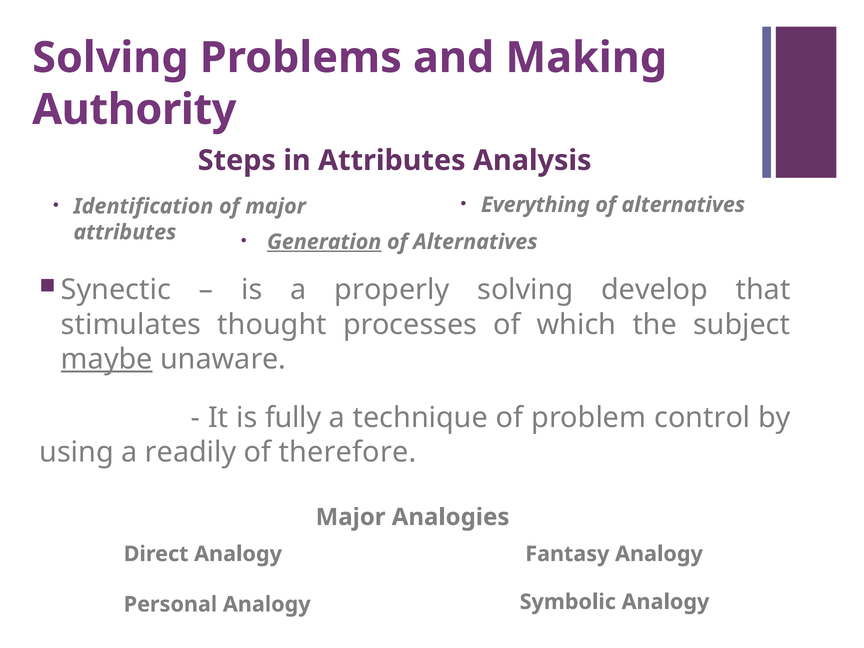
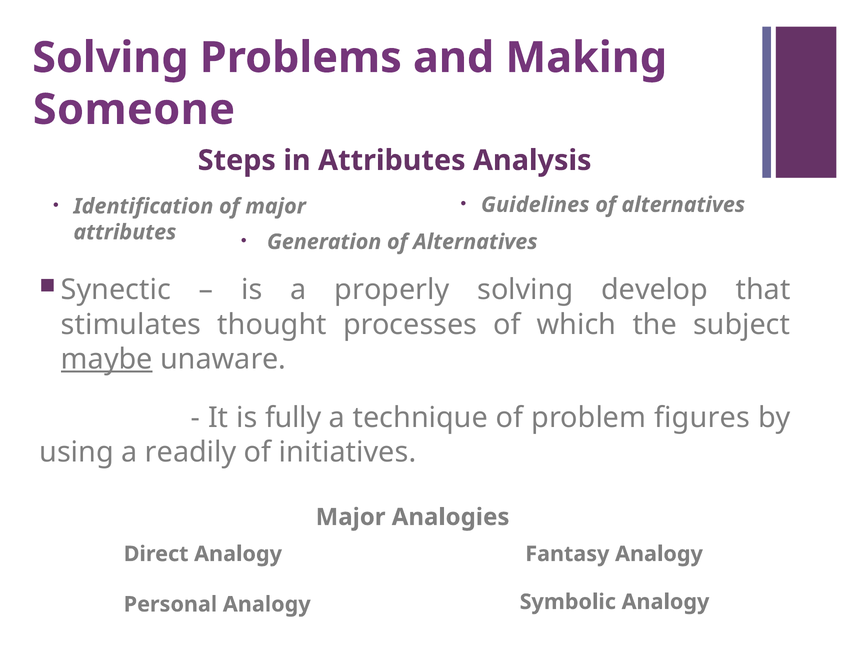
Authority: Authority -> Someone (134, 110)
Everything: Everything -> Guidelines (535, 205)
Generation underline: present -> none (324, 242)
control: control -> figures (702, 418)
therefore: therefore -> initiatives (348, 452)
